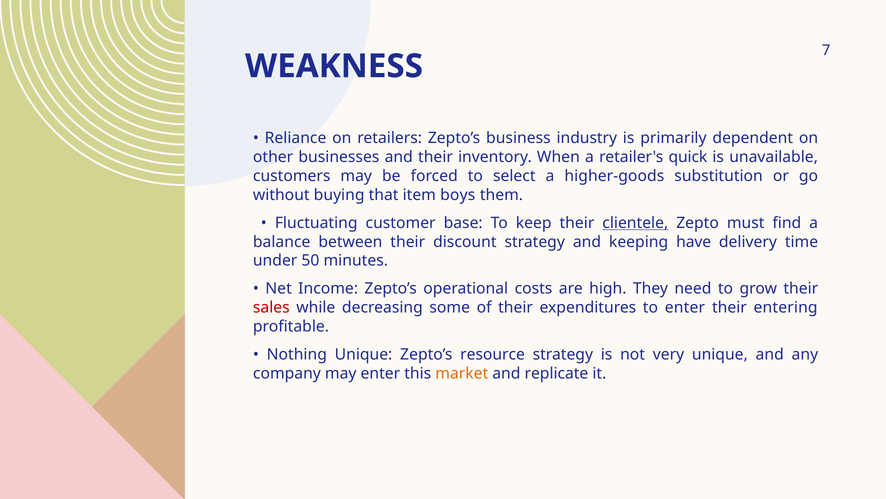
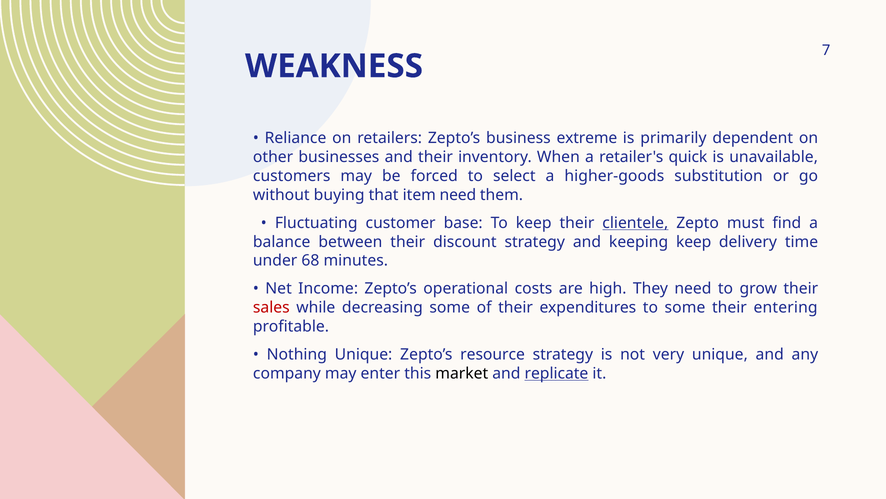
industry: industry -> extreme (587, 138)
item boys: boys -> need (458, 195)
keeping have: have -> keep (694, 242)
50: 50 -> 68 (310, 260)
to enter: enter -> some (685, 307)
market colour: orange -> black (462, 373)
replicate underline: none -> present (556, 373)
